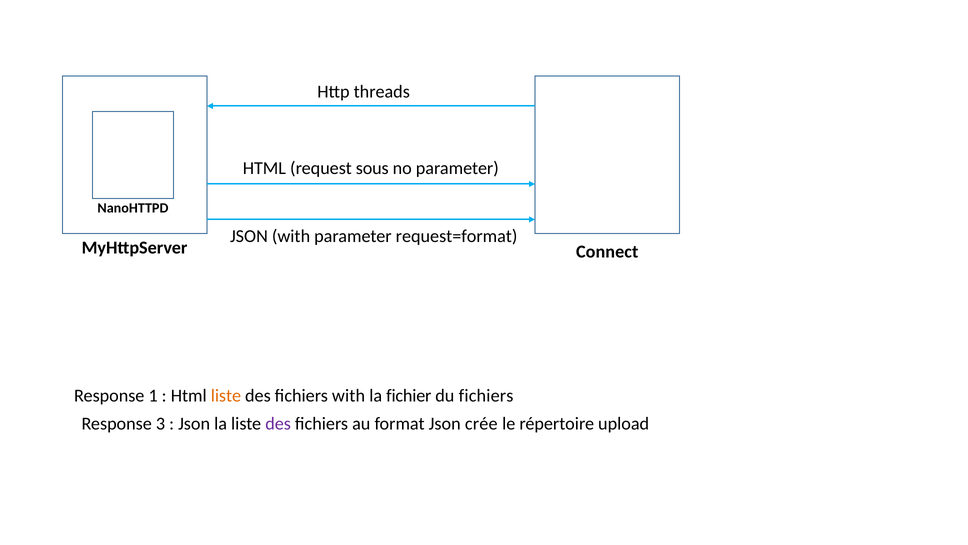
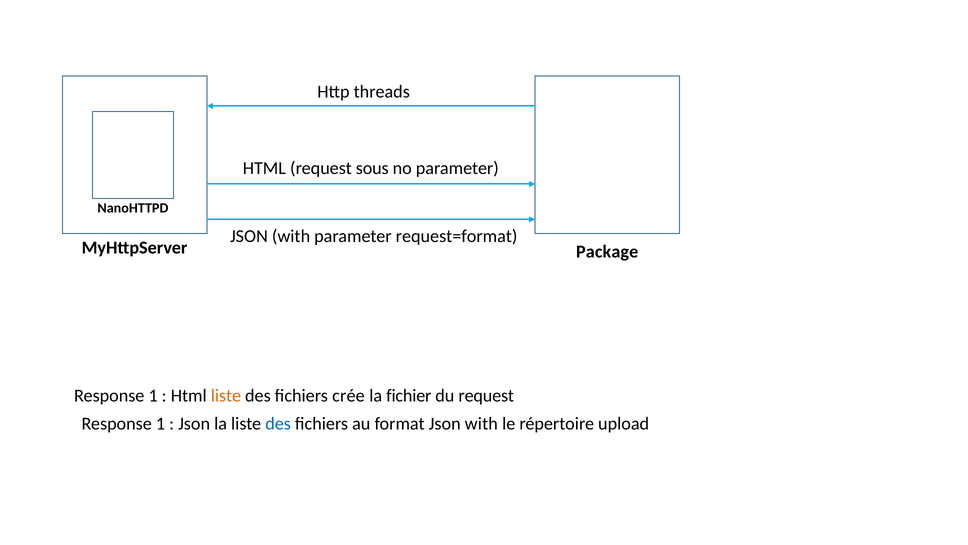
Connect: Connect -> Package (607, 251)
fichiers with: with -> crée (348, 395)
du fichiers: fichiers -> request (486, 395)
3: 3 -> 1 (161, 423)
des colour: purple -> blue (278, 423)
format Json crée: crée -> with (481, 423)
